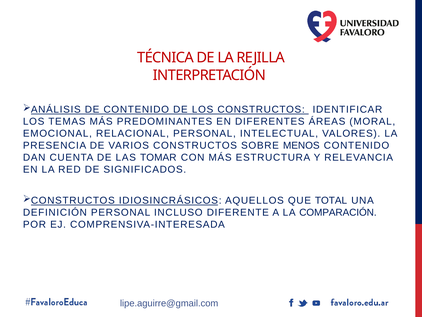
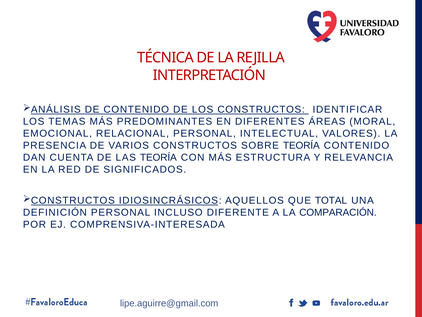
SOBRE MENOS: MENOS -> TEORÍA (301, 145)
LAS TOMAR: TOMAR -> TEORÍA (158, 157)
